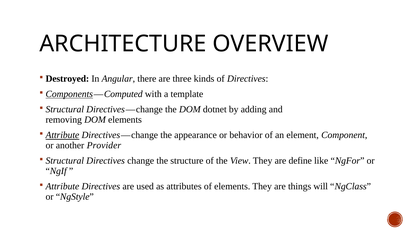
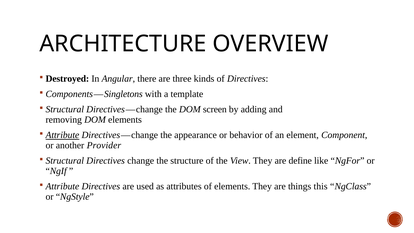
Components underline: present -> none (69, 94)
Computed: Computed -> Singletons (123, 94)
dotnet: dotnet -> screen (215, 109)
will: will -> this (321, 186)
